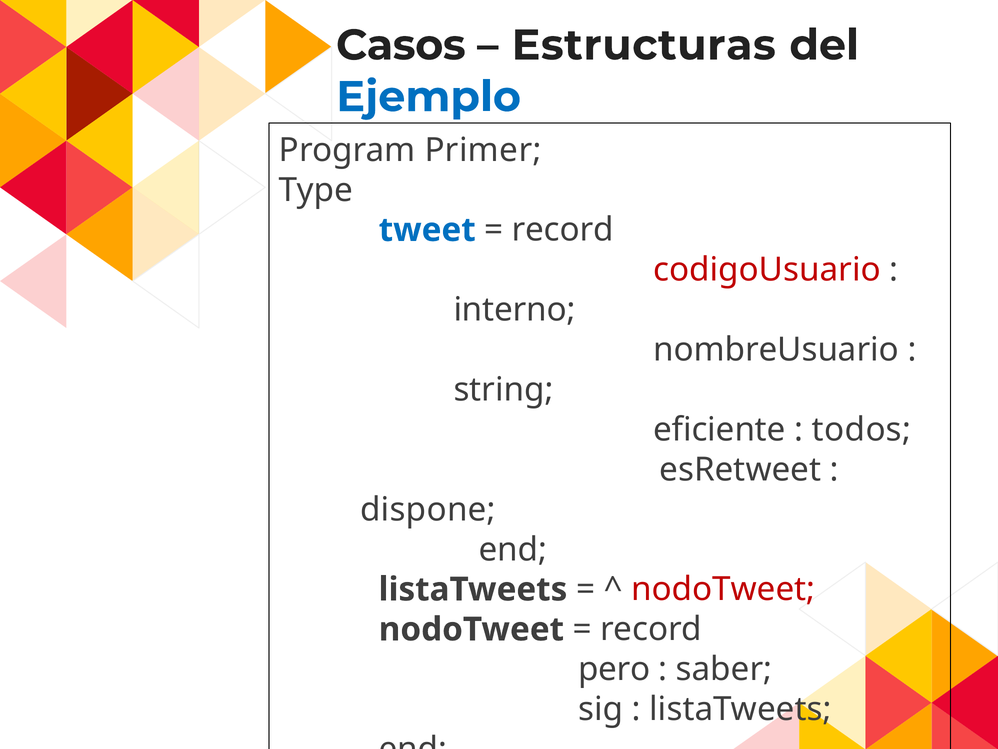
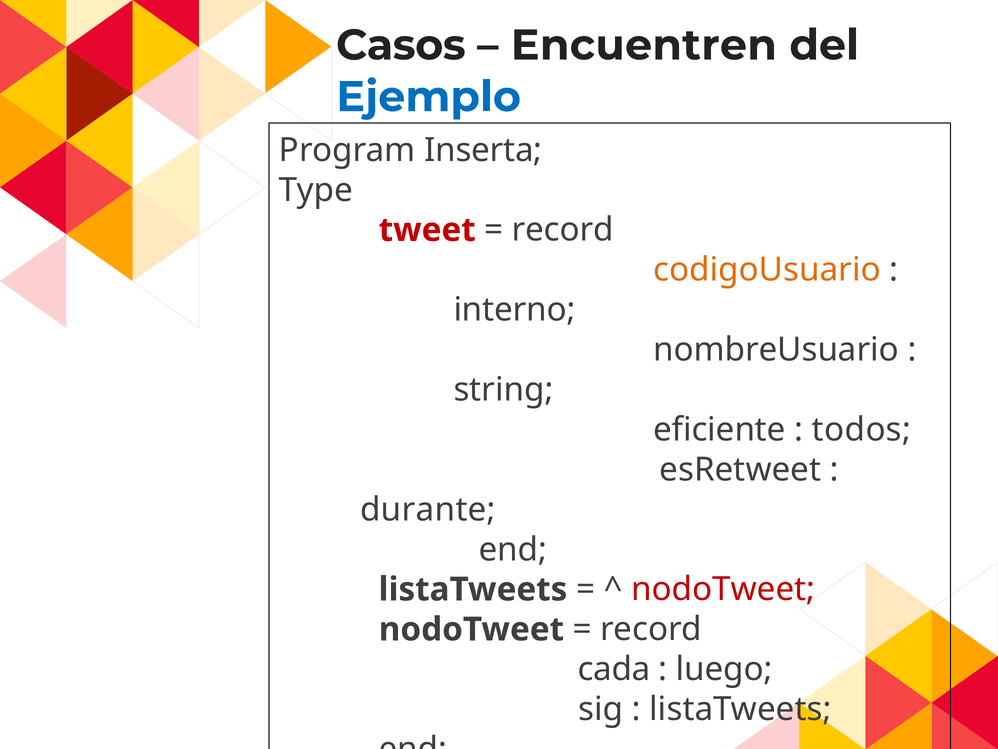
Estructuras: Estructuras -> Encuentren (644, 45)
Primer: Primer -> Inserta (483, 150)
tweet colour: blue -> red (427, 230)
codigoUsuario colour: red -> orange (767, 270)
dispone: dispone -> durante (428, 509)
pero: pero -> cada (614, 669)
saber: saber -> luego (724, 669)
